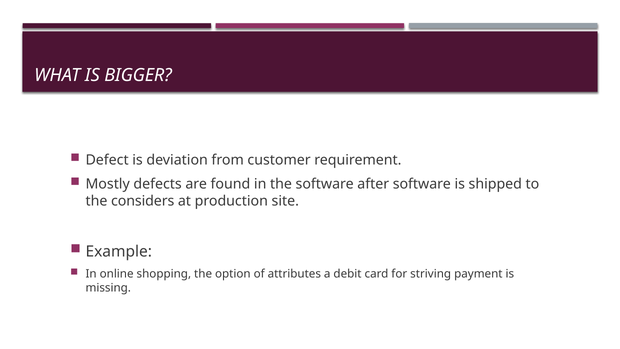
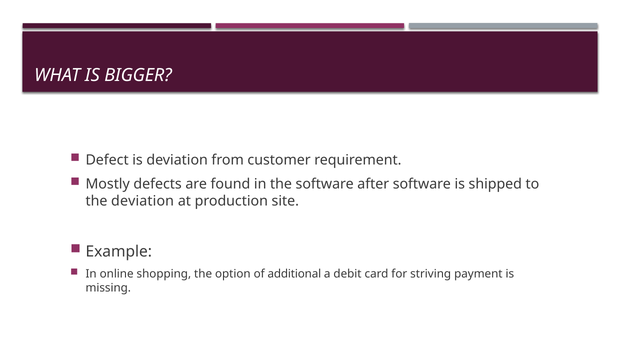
the considers: considers -> deviation (143, 201)
attributes: attributes -> additional (294, 274)
